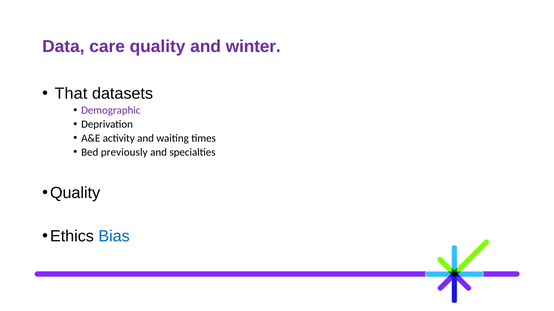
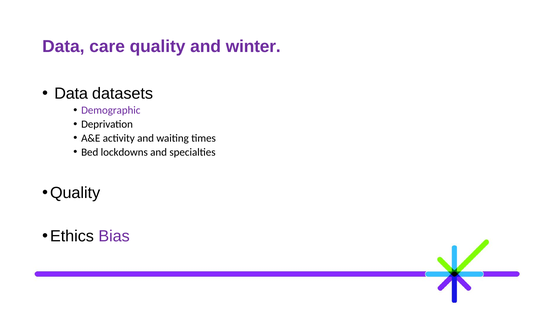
That: That -> Data (71, 94)
previously: previously -> lockdowns (124, 152)
Bias colour: blue -> purple (114, 237)
